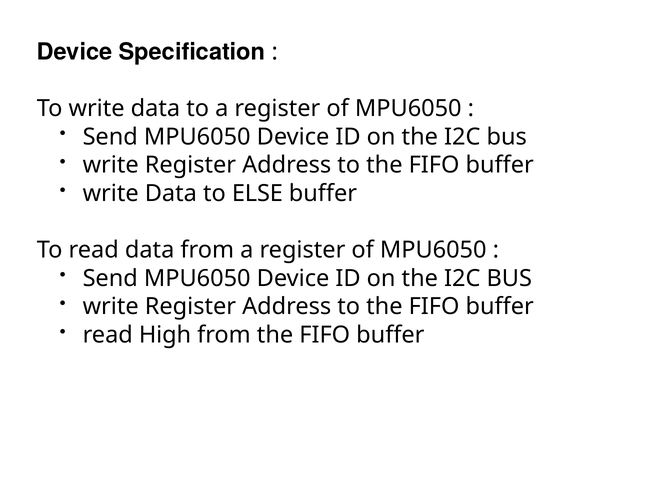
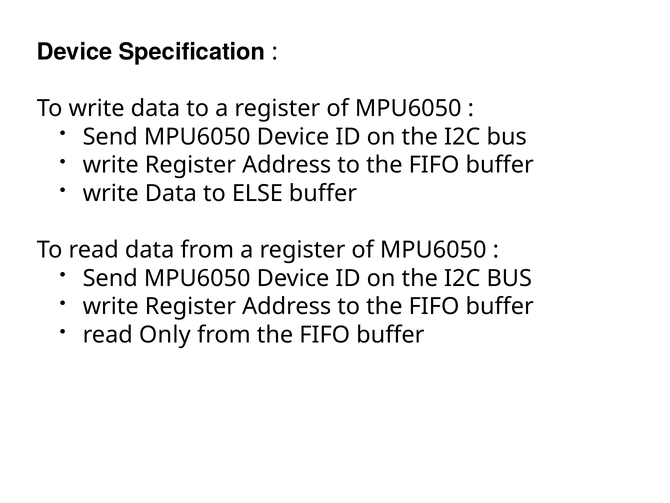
High: High -> Only (165, 335)
